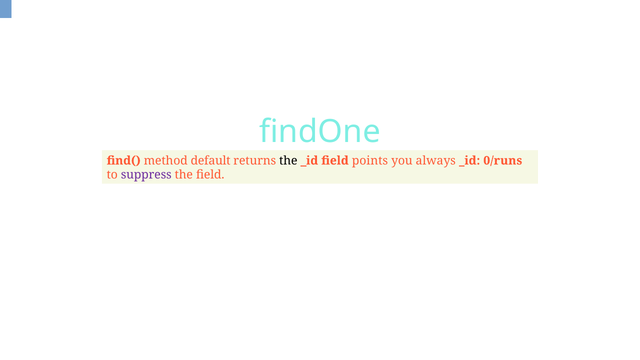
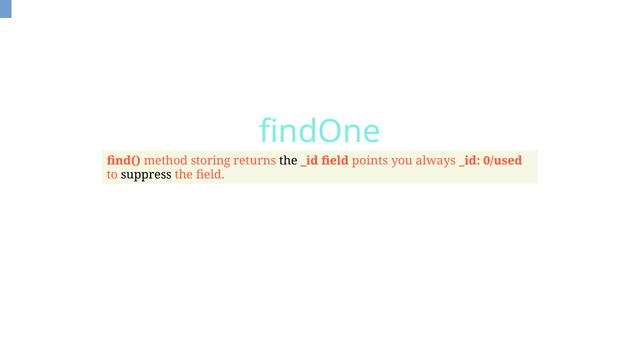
default: default -> storing (211, 161)
0/runs: 0/runs -> 0/used (503, 161)
suppress colour: purple -> black (146, 175)
